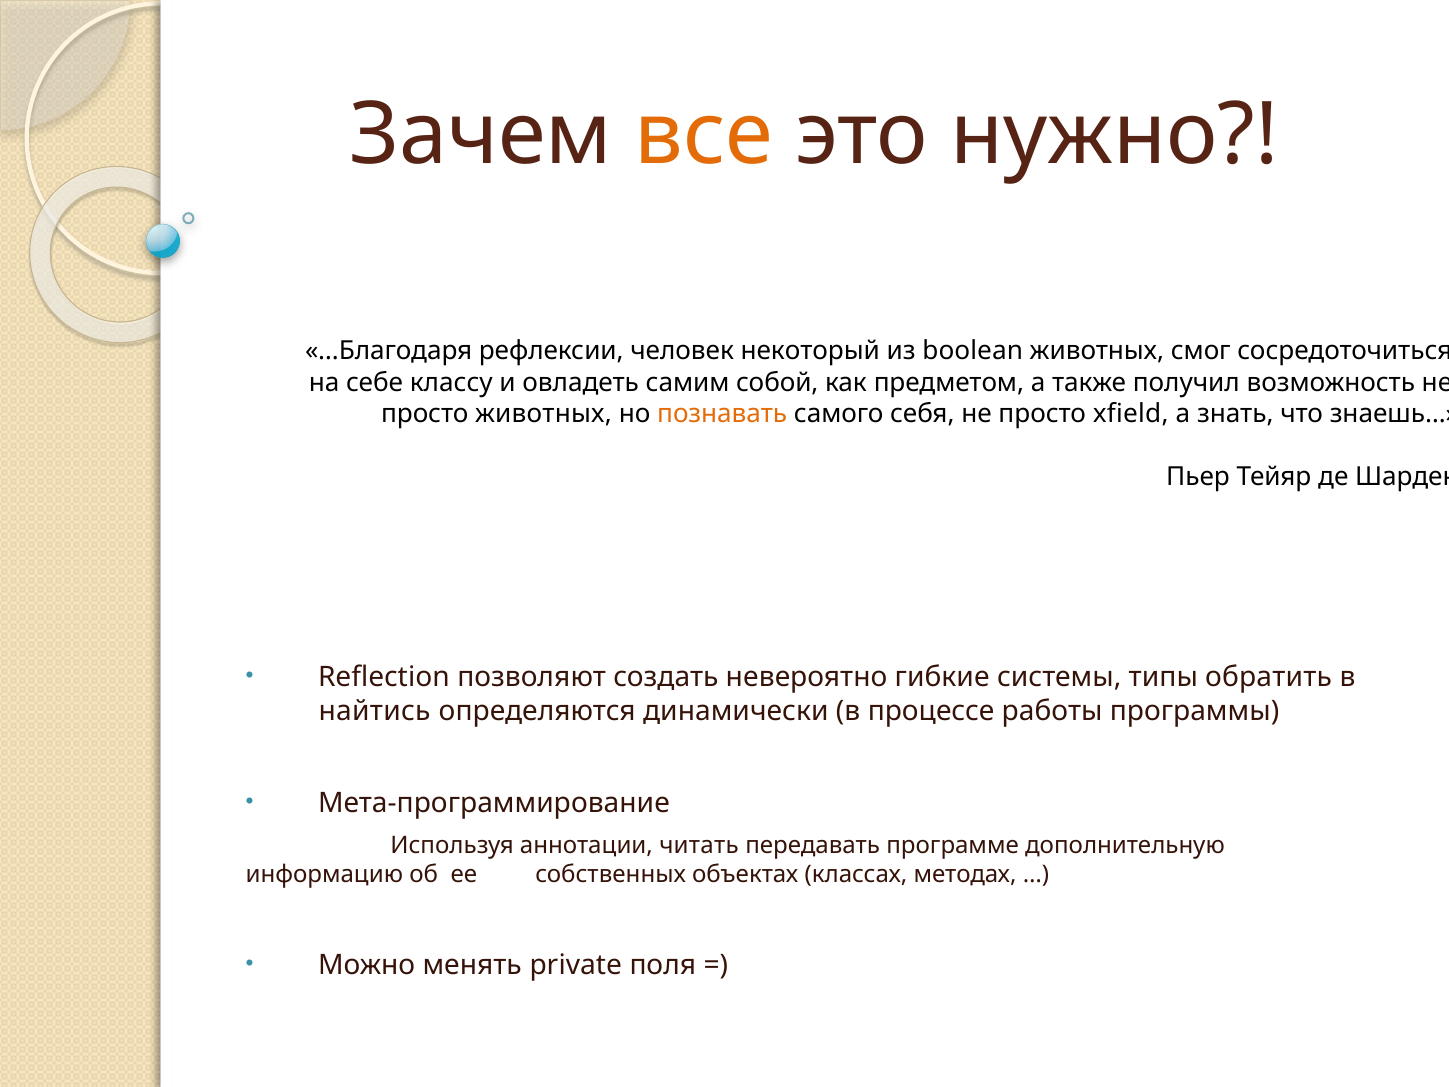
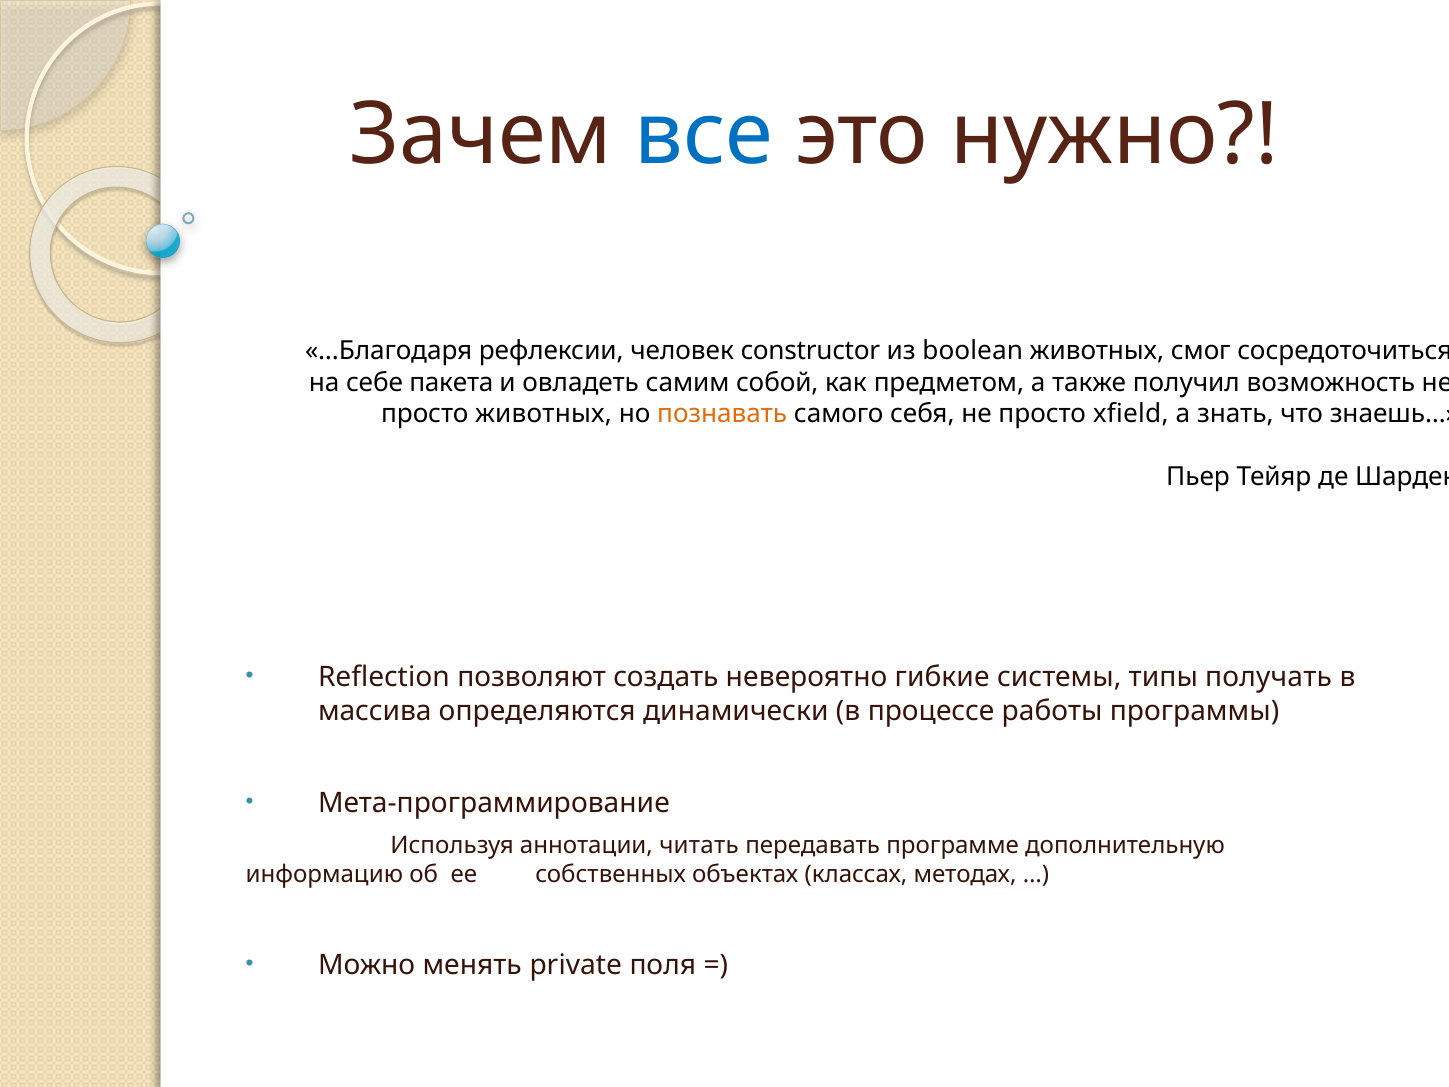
все colour: orange -> blue (704, 135)
некоторый: некоторый -> constructor (810, 351)
классу: классу -> пакета (451, 383)
обратить: обратить -> получать (1269, 677)
найтись: найтись -> массива (375, 711)
